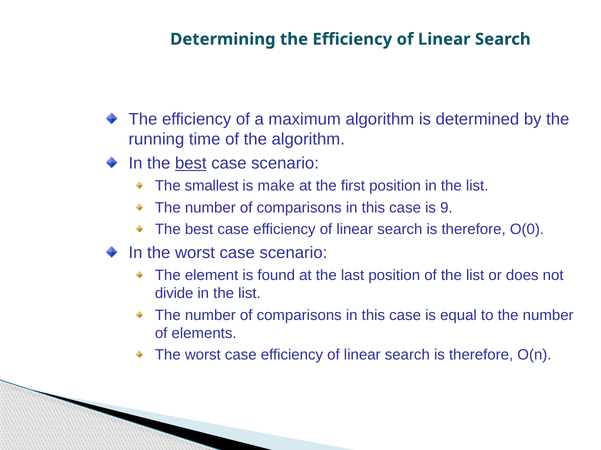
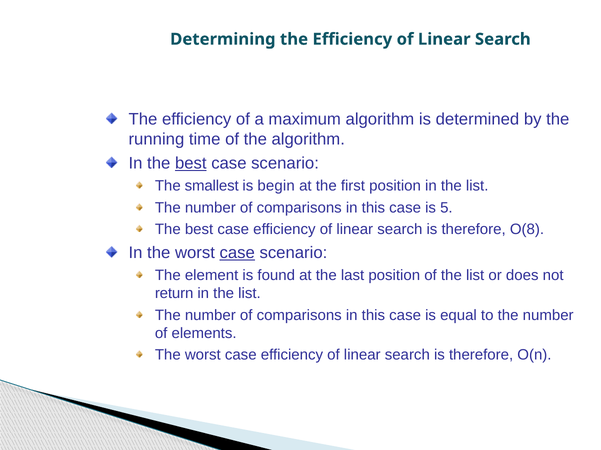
make: make -> begin (276, 186)
9: 9 -> 5 (446, 208)
O(0: O(0 -> O(8 (527, 230)
case underline: none -> present (237, 253)
divide: divide -> return (174, 294)
